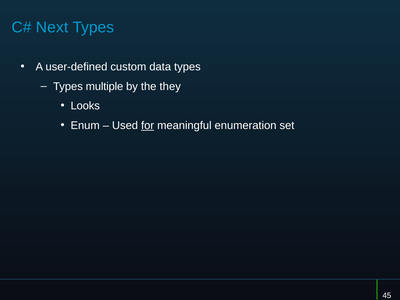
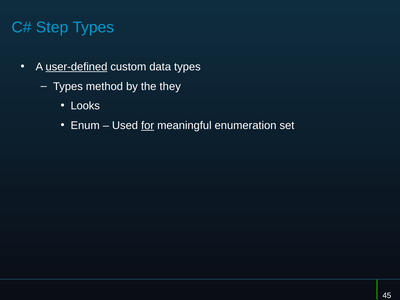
Next: Next -> Step (52, 27)
user-defined underline: none -> present (76, 67)
multiple: multiple -> method (104, 86)
